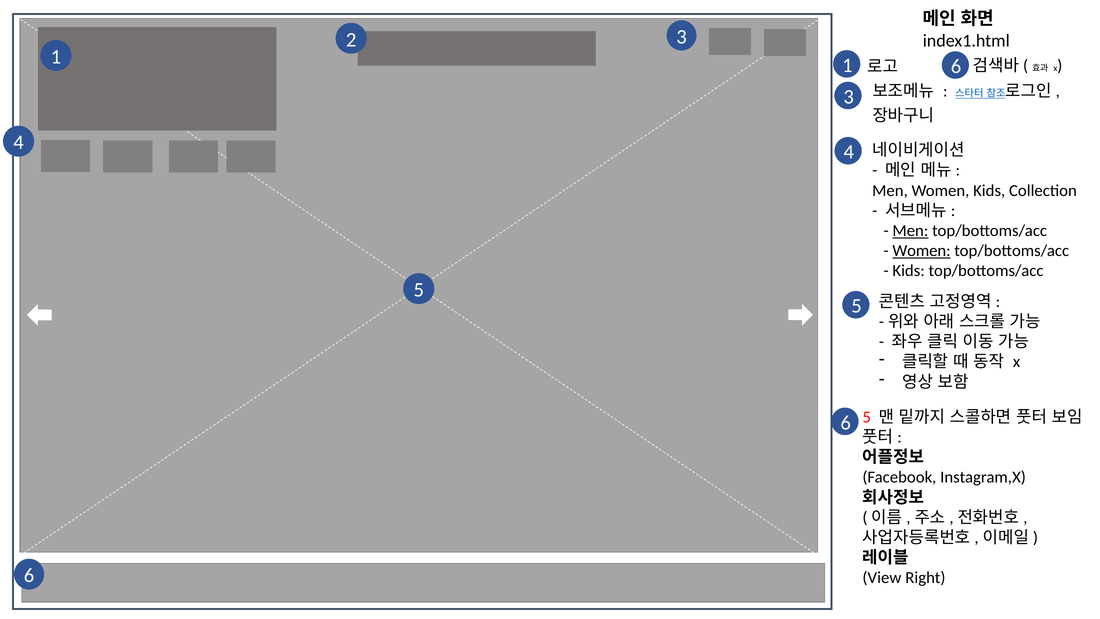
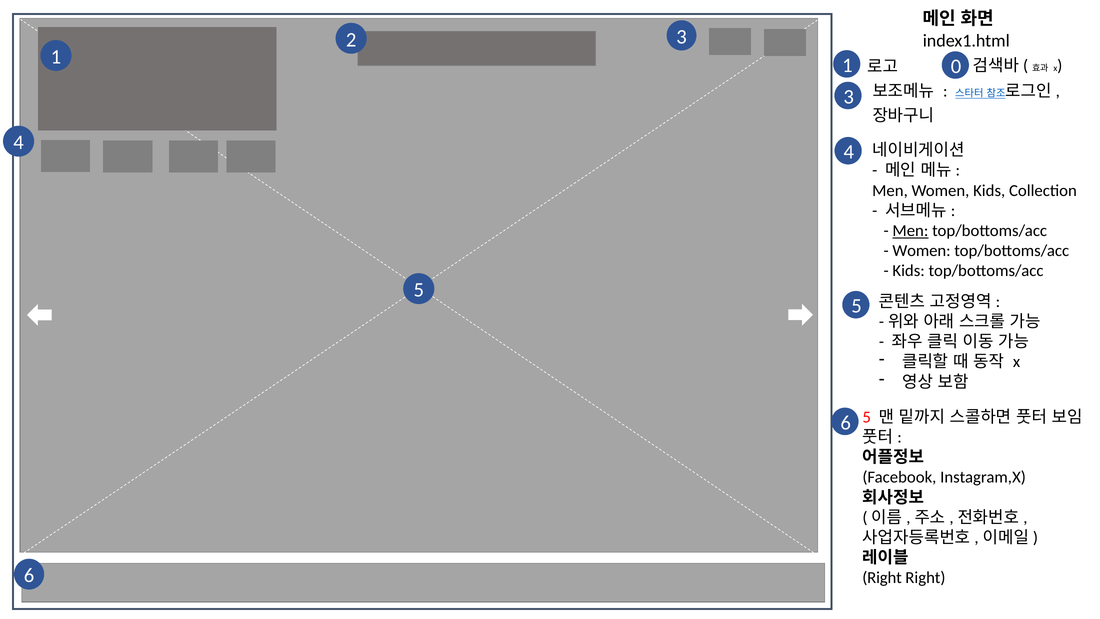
1 6: 6 -> 0 (956, 66)
Women underline: present -> none (922, 251)
View: View -> Right (882, 578)
